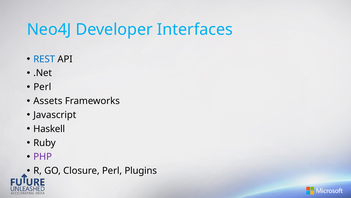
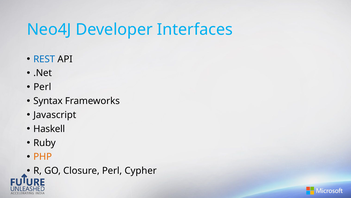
Assets: Assets -> Syntax (48, 101)
PHP colour: purple -> orange (43, 156)
Plugins: Plugins -> Cypher (141, 170)
